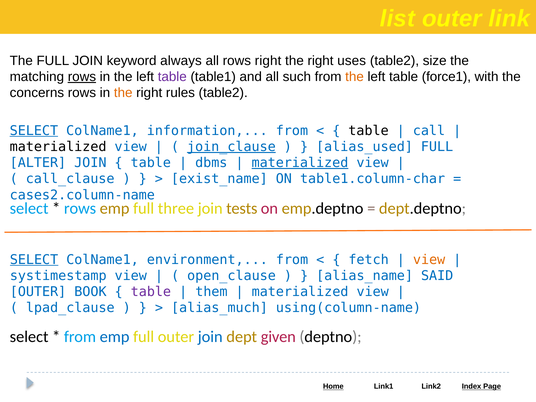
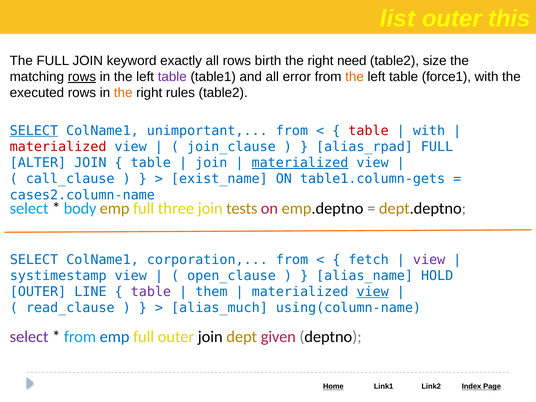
link: link -> this (509, 19)
always: always -> exactly (181, 61)
rows right: right -> birth (268, 61)
uses: uses -> need (352, 61)
such: such -> error (297, 77)
concerns: concerns -> executed (37, 93)
information: information -> unimportant (207, 131)
table colour: black -> red (368, 131)
call: call -> with (429, 131)
materialized colour: black -> red (58, 147)
join_clause underline: present -> none (231, 147)
alias_used: alias_used -> alias_rpad (364, 147)
dbms: dbms -> join (211, 163)
table1.column-char: table1.column-char -> table1.column-gets (373, 179)
rows: rows -> body (80, 208)
SELECT underline: present -> none (34, 260)
environment: environment -> corporation (207, 260)
view colour: orange -> purple (429, 260)
SAID: SAID -> HOLD (437, 276)
BOOK: BOOK -> LINE (90, 292)
view underline: none -> present (373, 292)
lpad_clause: lpad_clause -> read_clause (70, 308)
select colour: black -> purple (29, 337)
join colour: blue -> black (210, 337)
